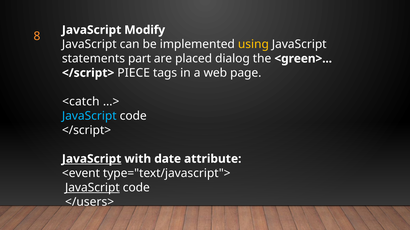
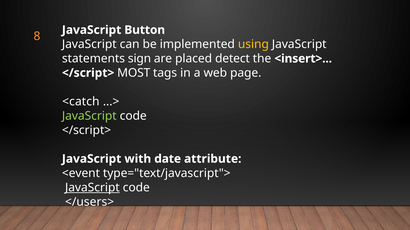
Modify: Modify -> Button (145, 30)
part: part -> sign (140, 59)
dialog: dialog -> detect (232, 59)
<green>: <green> -> <insert> (303, 59)
PIECE: PIECE -> MOST (134, 73)
JavaScript colour: light blue -> light green (89, 116)
JavaScript underline: present -> none (92, 159)
